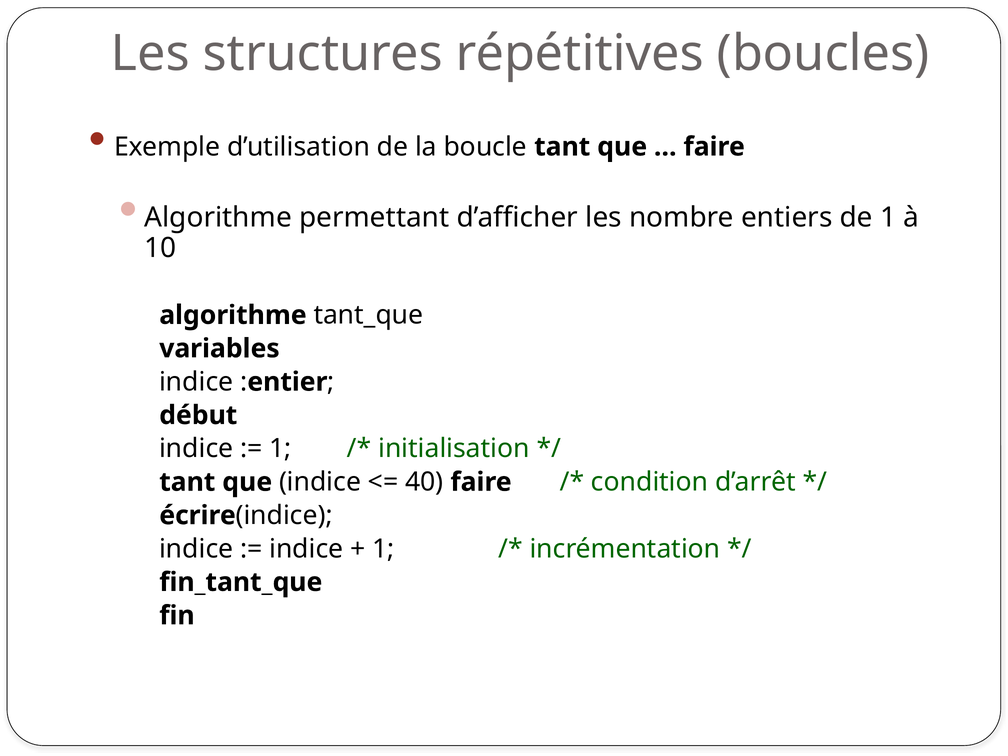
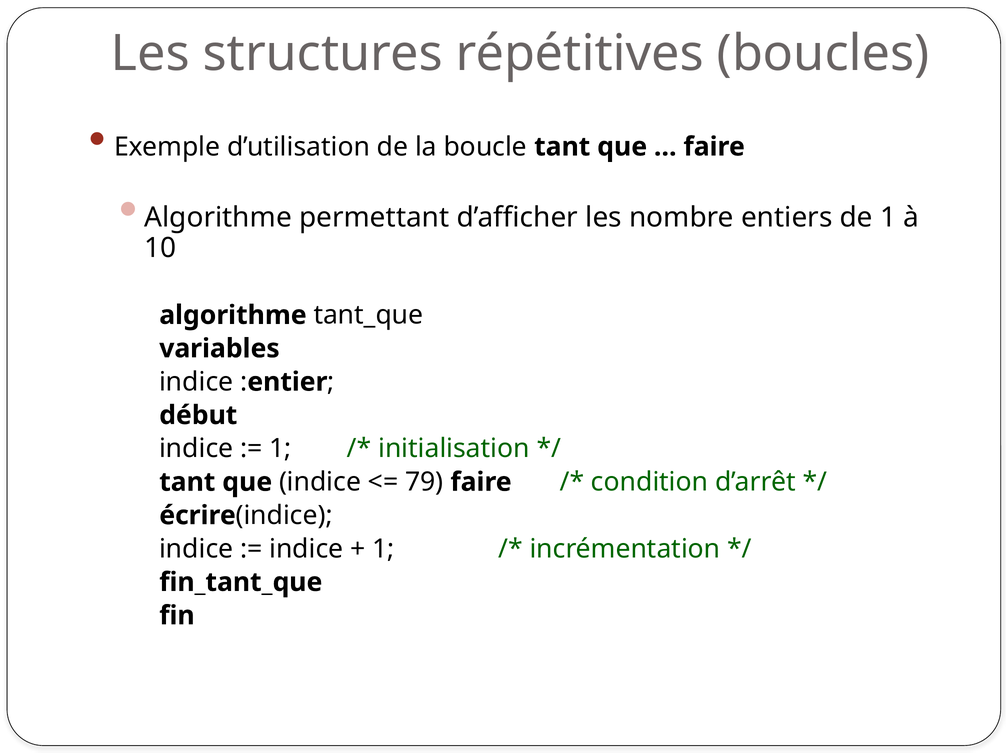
40: 40 -> 79 (424, 482)
